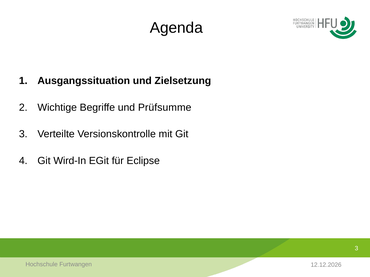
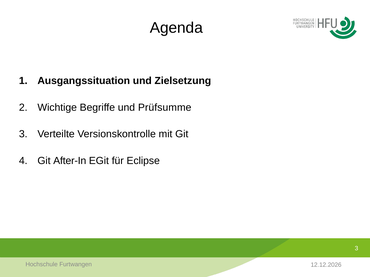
Wird-In: Wird-In -> After-In (70, 161)
